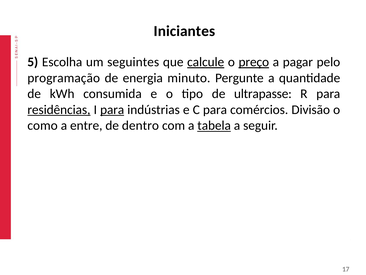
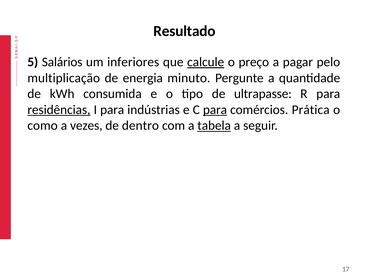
Iniciantes: Iniciantes -> Resultado (185, 31)
Escolha: Escolha -> Salários (62, 62)
seguintes: seguintes -> inferiores (133, 62)
preço underline: present -> none (254, 62)
programação: programação -> multiplicação (64, 78)
para underline: present -> none (112, 110)
para underline: none -> present (215, 110)
Divisão: Divisão -> Prática (311, 110)
entre: entre -> vezes (86, 125)
